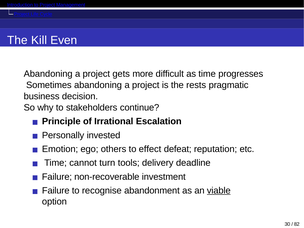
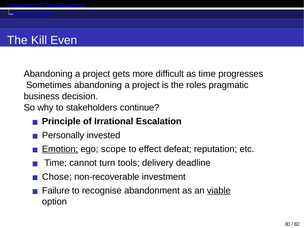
rests: rests -> roles (196, 85)
Emotion underline: none -> present (60, 149)
others: others -> scope (113, 149)
Failure: Failure -> Chose (57, 177)
